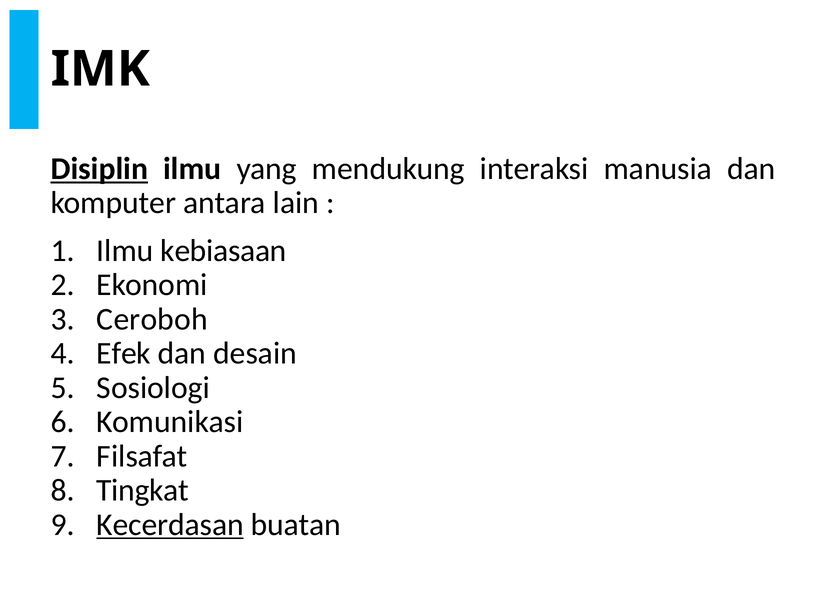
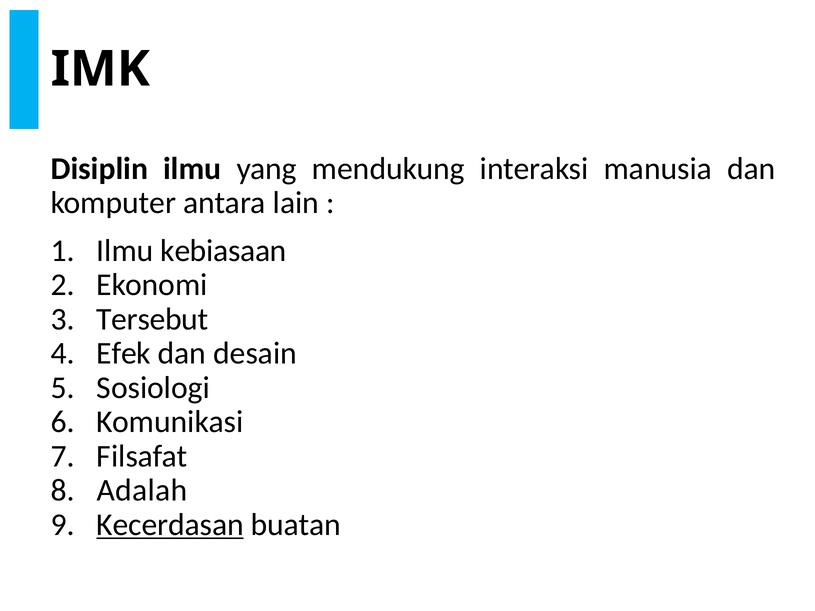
Disiplin underline: present -> none (99, 169)
Ceroboh: Ceroboh -> Tersebut (152, 319)
Tingkat: Tingkat -> Adalah (142, 491)
